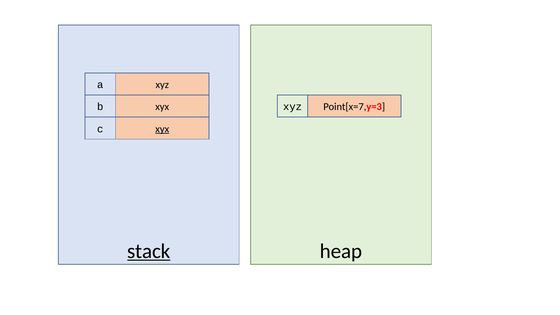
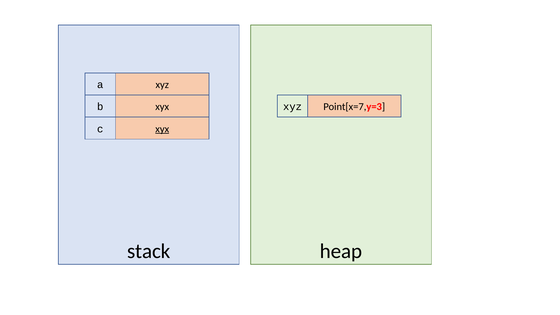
stack underline: present -> none (149, 251)
